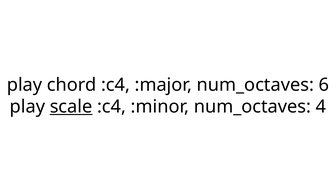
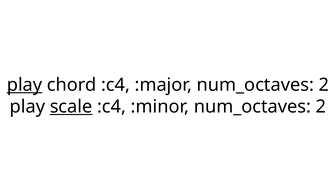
play underline: none -> present (25, 85)
:major num_octaves 6: 6 -> 2 (324, 85)
:minor num_octaves 4: 4 -> 2 (321, 107)
